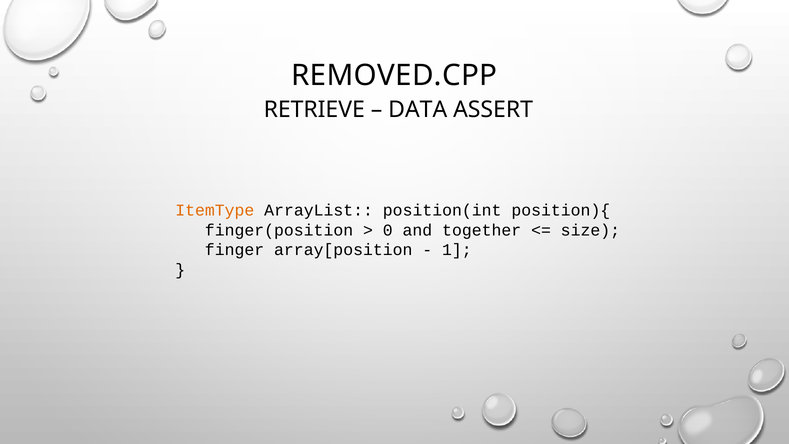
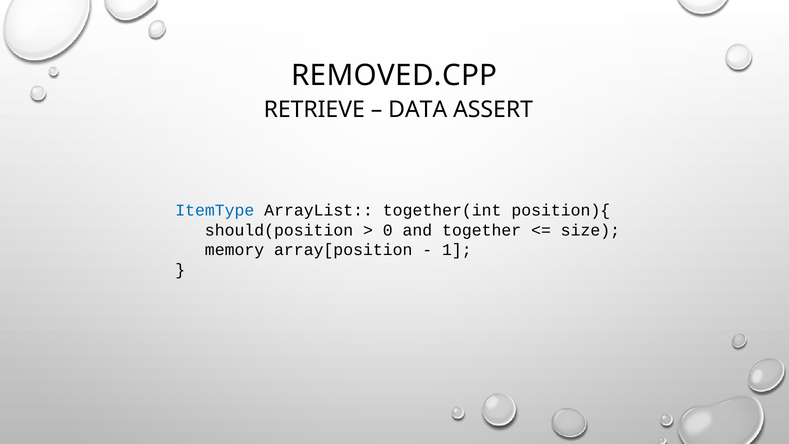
ItemType colour: orange -> blue (215, 210)
position(int: position(int -> together(int (442, 210)
finger(position: finger(position -> should(position (279, 230)
finger: finger -> memory (235, 250)
